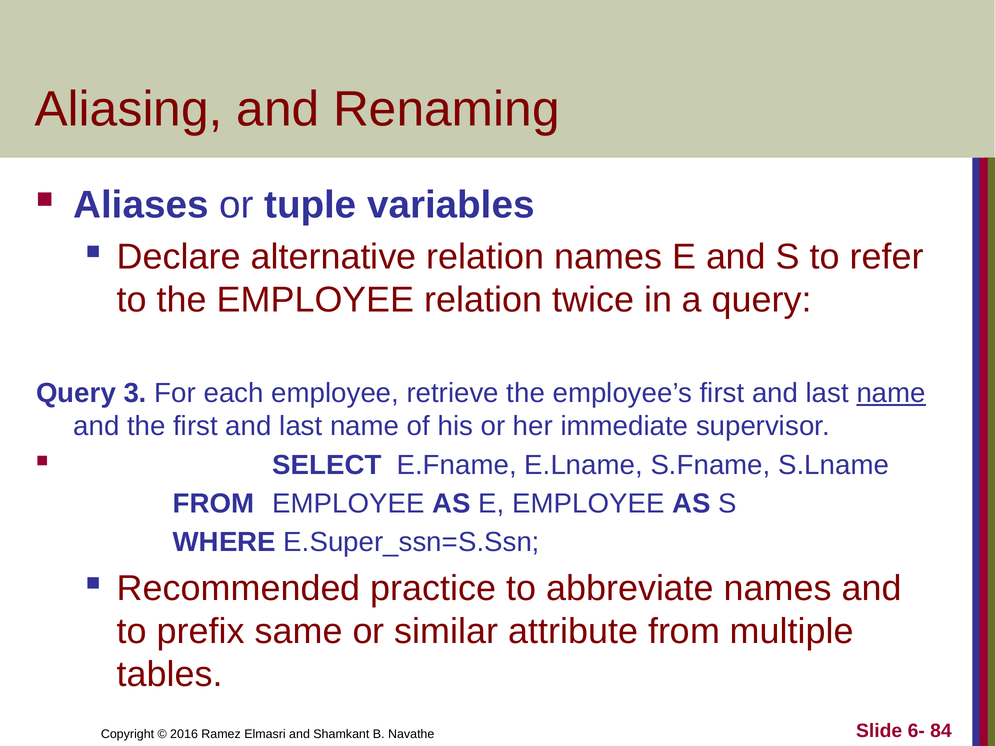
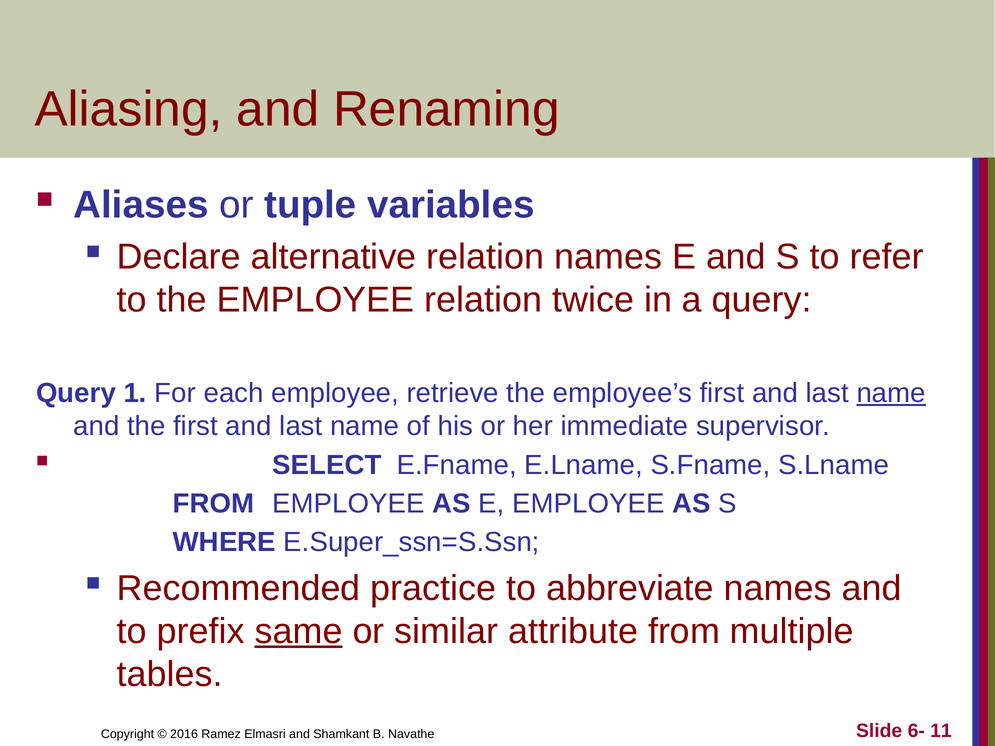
3: 3 -> 1 (135, 393)
same underline: none -> present (299, 631)
84: 84 -> 11 (941, 731)
